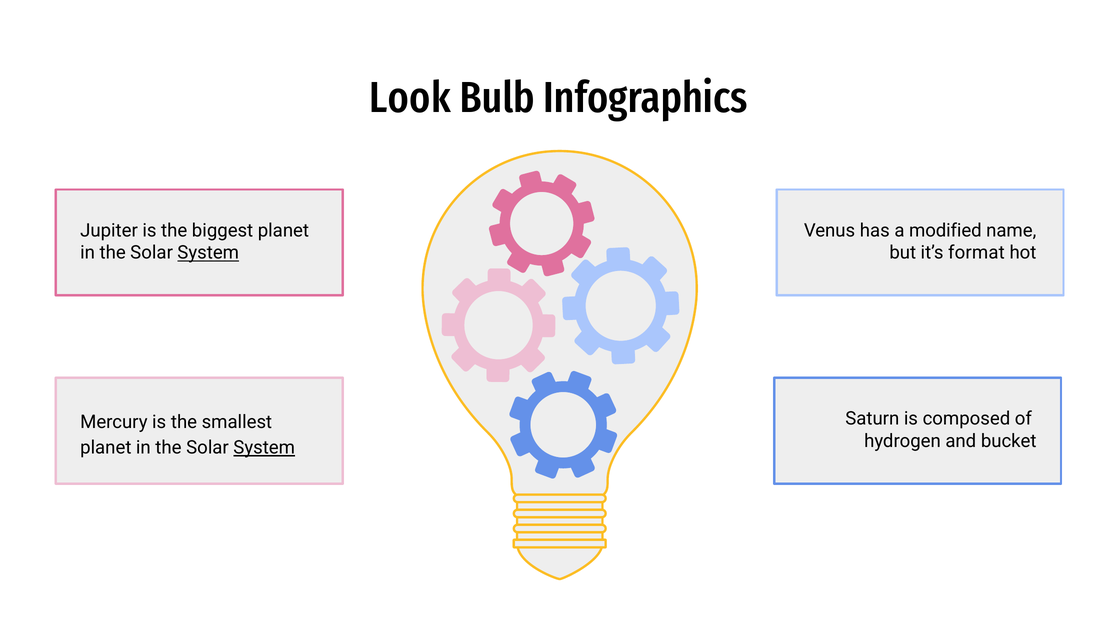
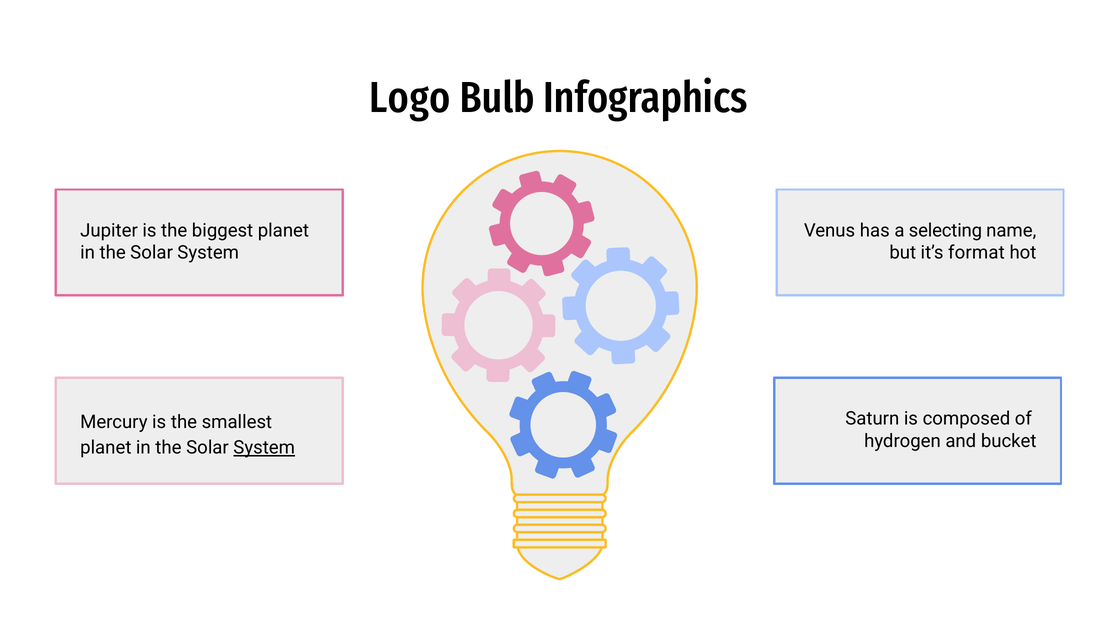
Look: Look -> Logo (410, 98)
modified: modified -> selecting (945, 231)
System underline: present -> none (208, 253)
